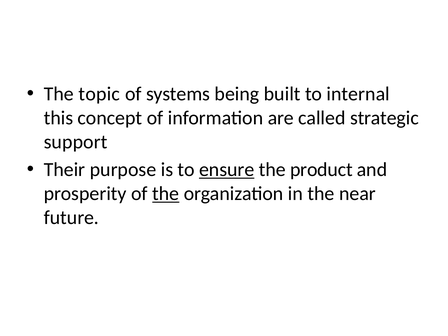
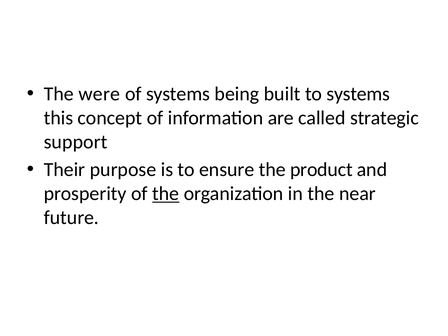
topic: topic -> were (99, 94)
to internal: internal -> systems (358, 94)
ensure underline: present -> none (227, 170)
